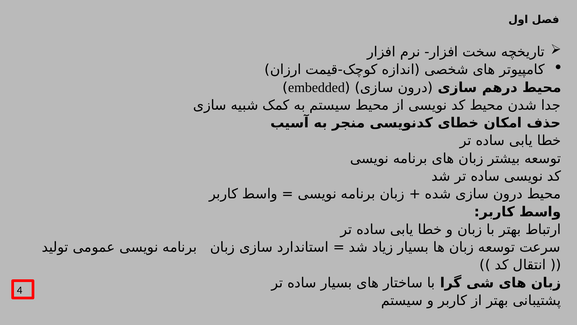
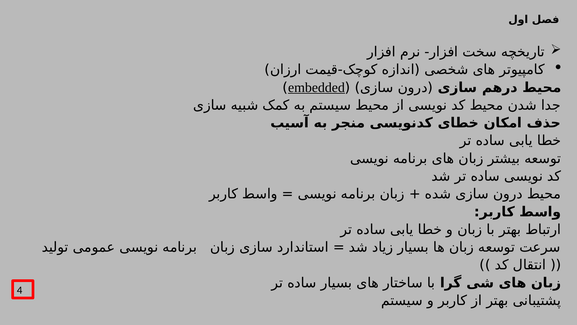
embedded underline: none -> present (316, 87)
